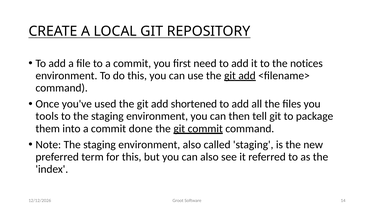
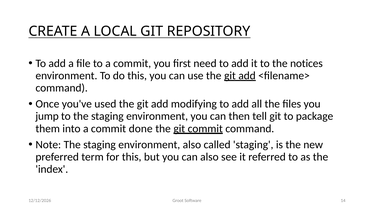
shortened: shortened -> modifying (194, 104)
tools: tools -> jump (47, 116)
